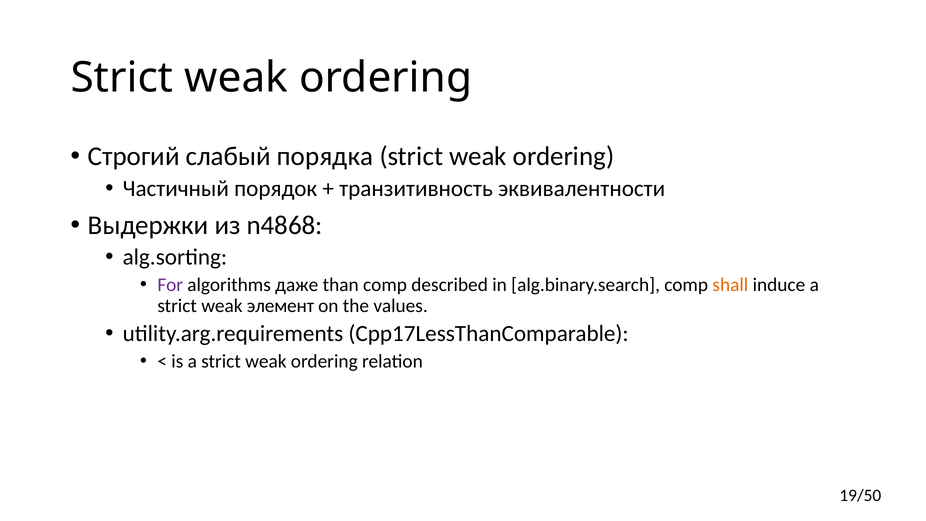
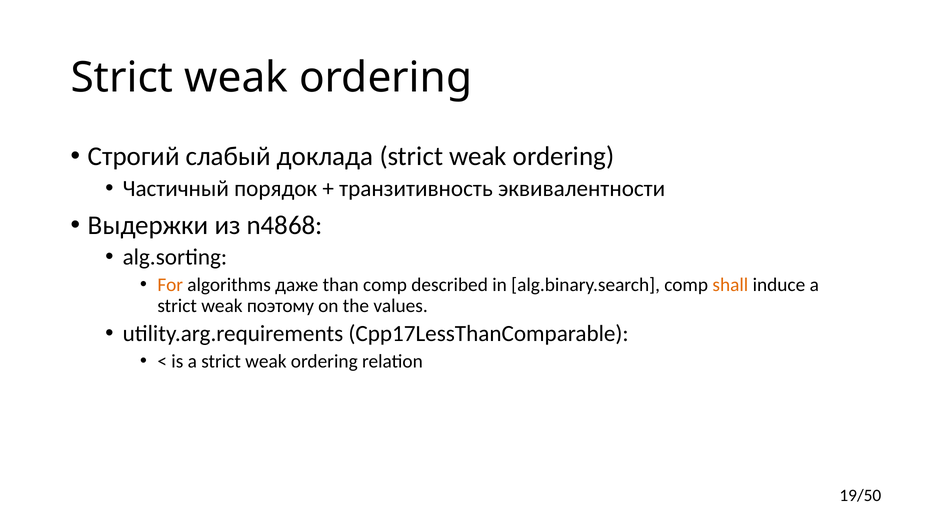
порядка: порядка -> доклада (325, 157)
For colour: purple -> orange (170, 285)
элемент: элемент -> поэтому (280, 306)
